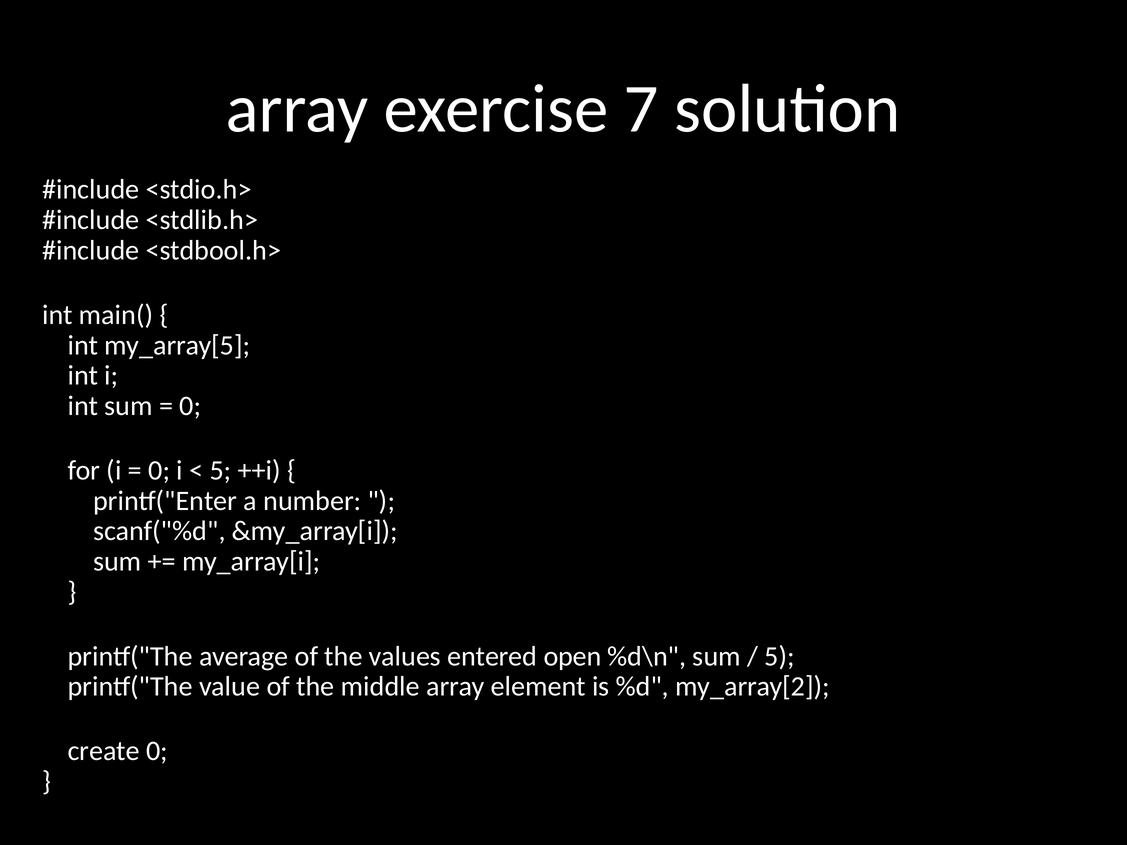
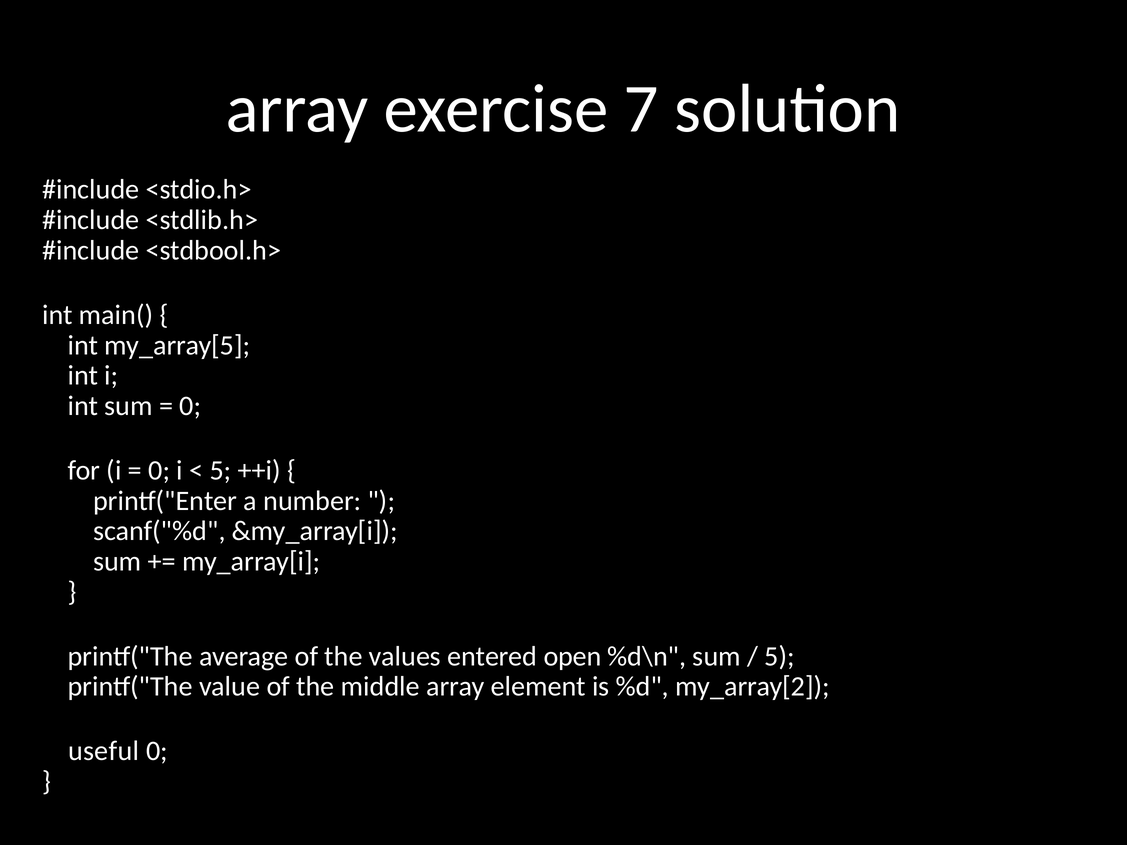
create: create -> useful (104, 751)
